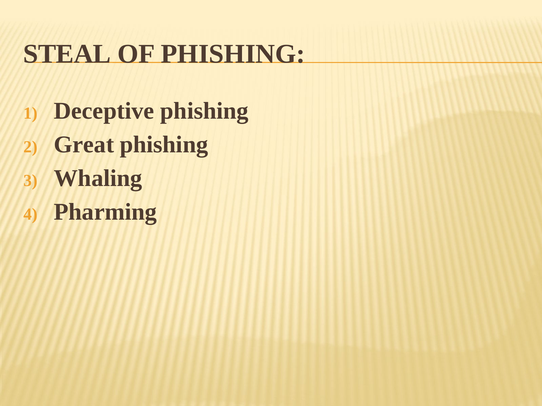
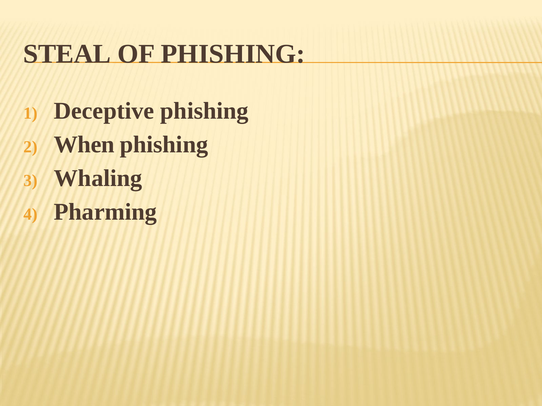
Great: Great -> When (84, 145)
